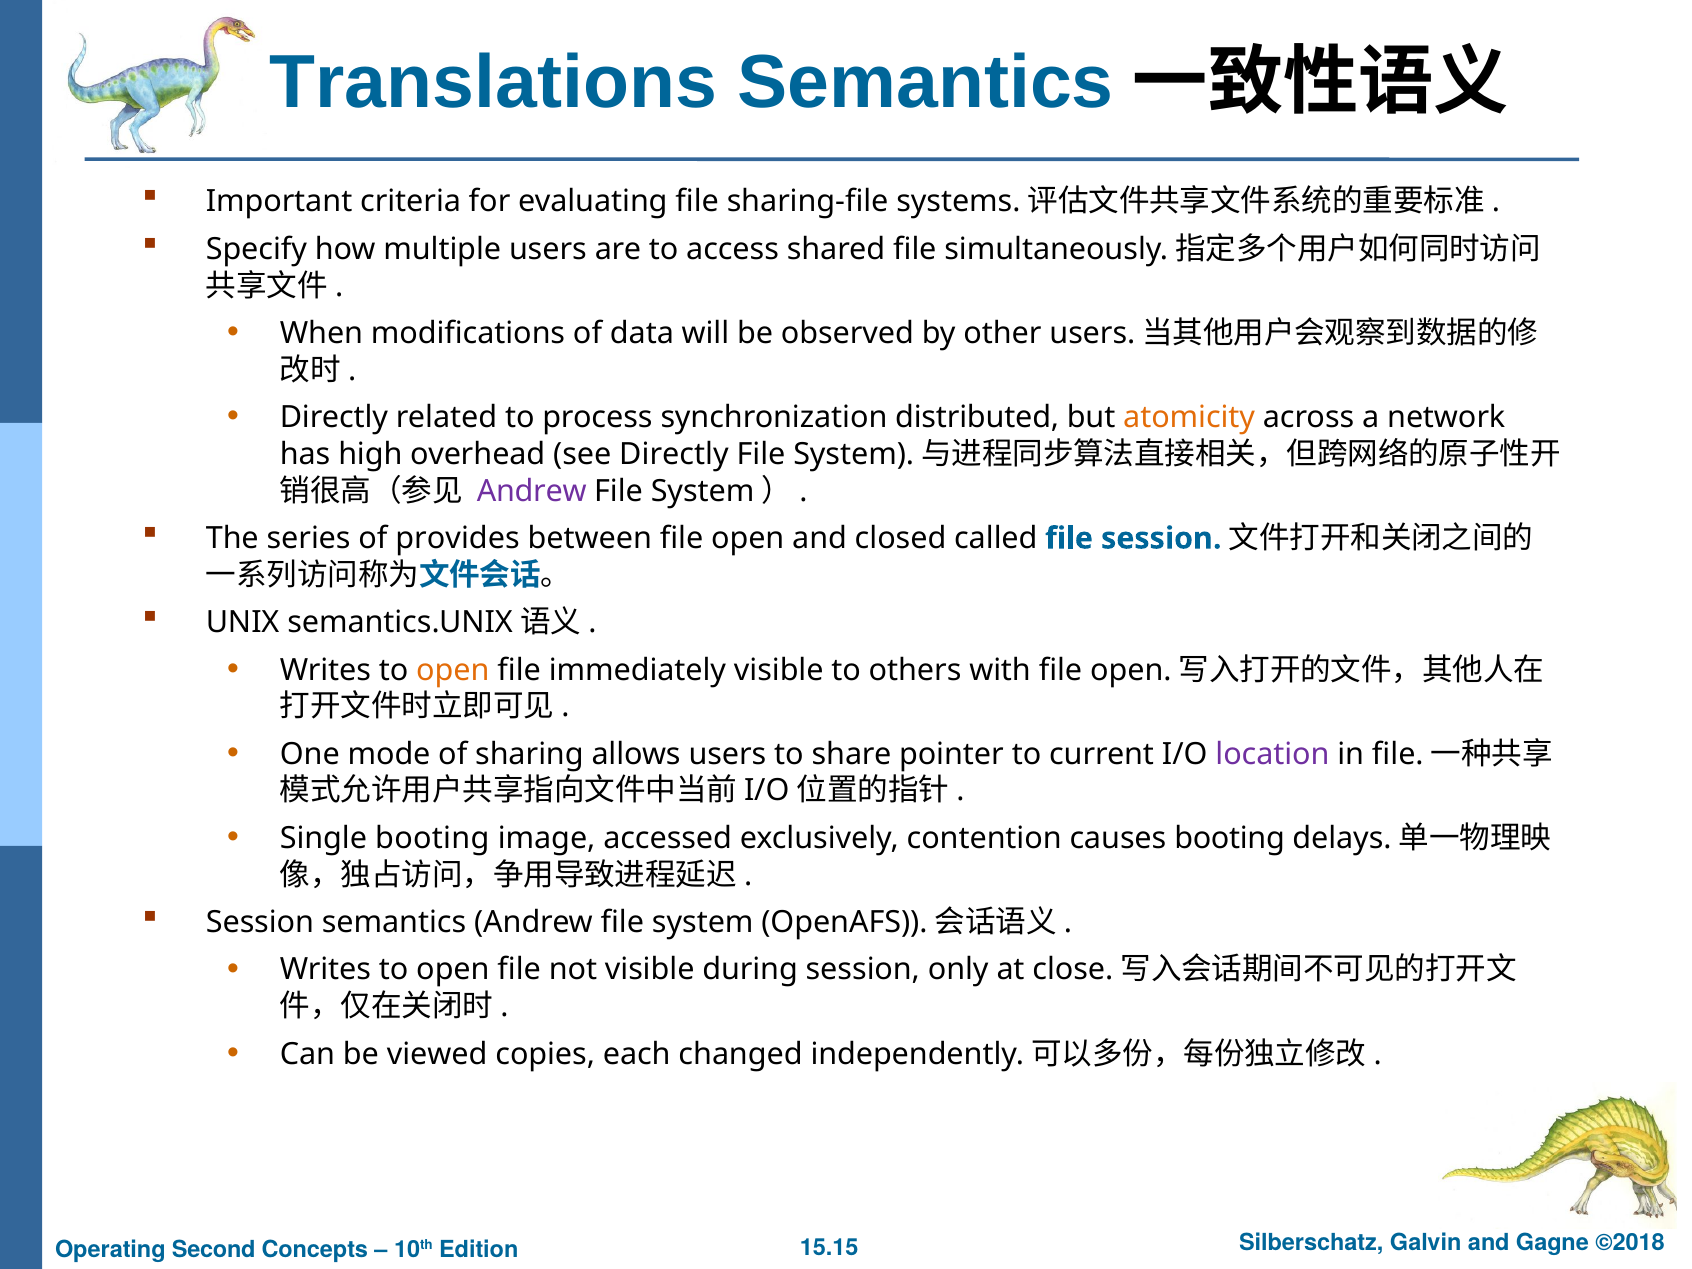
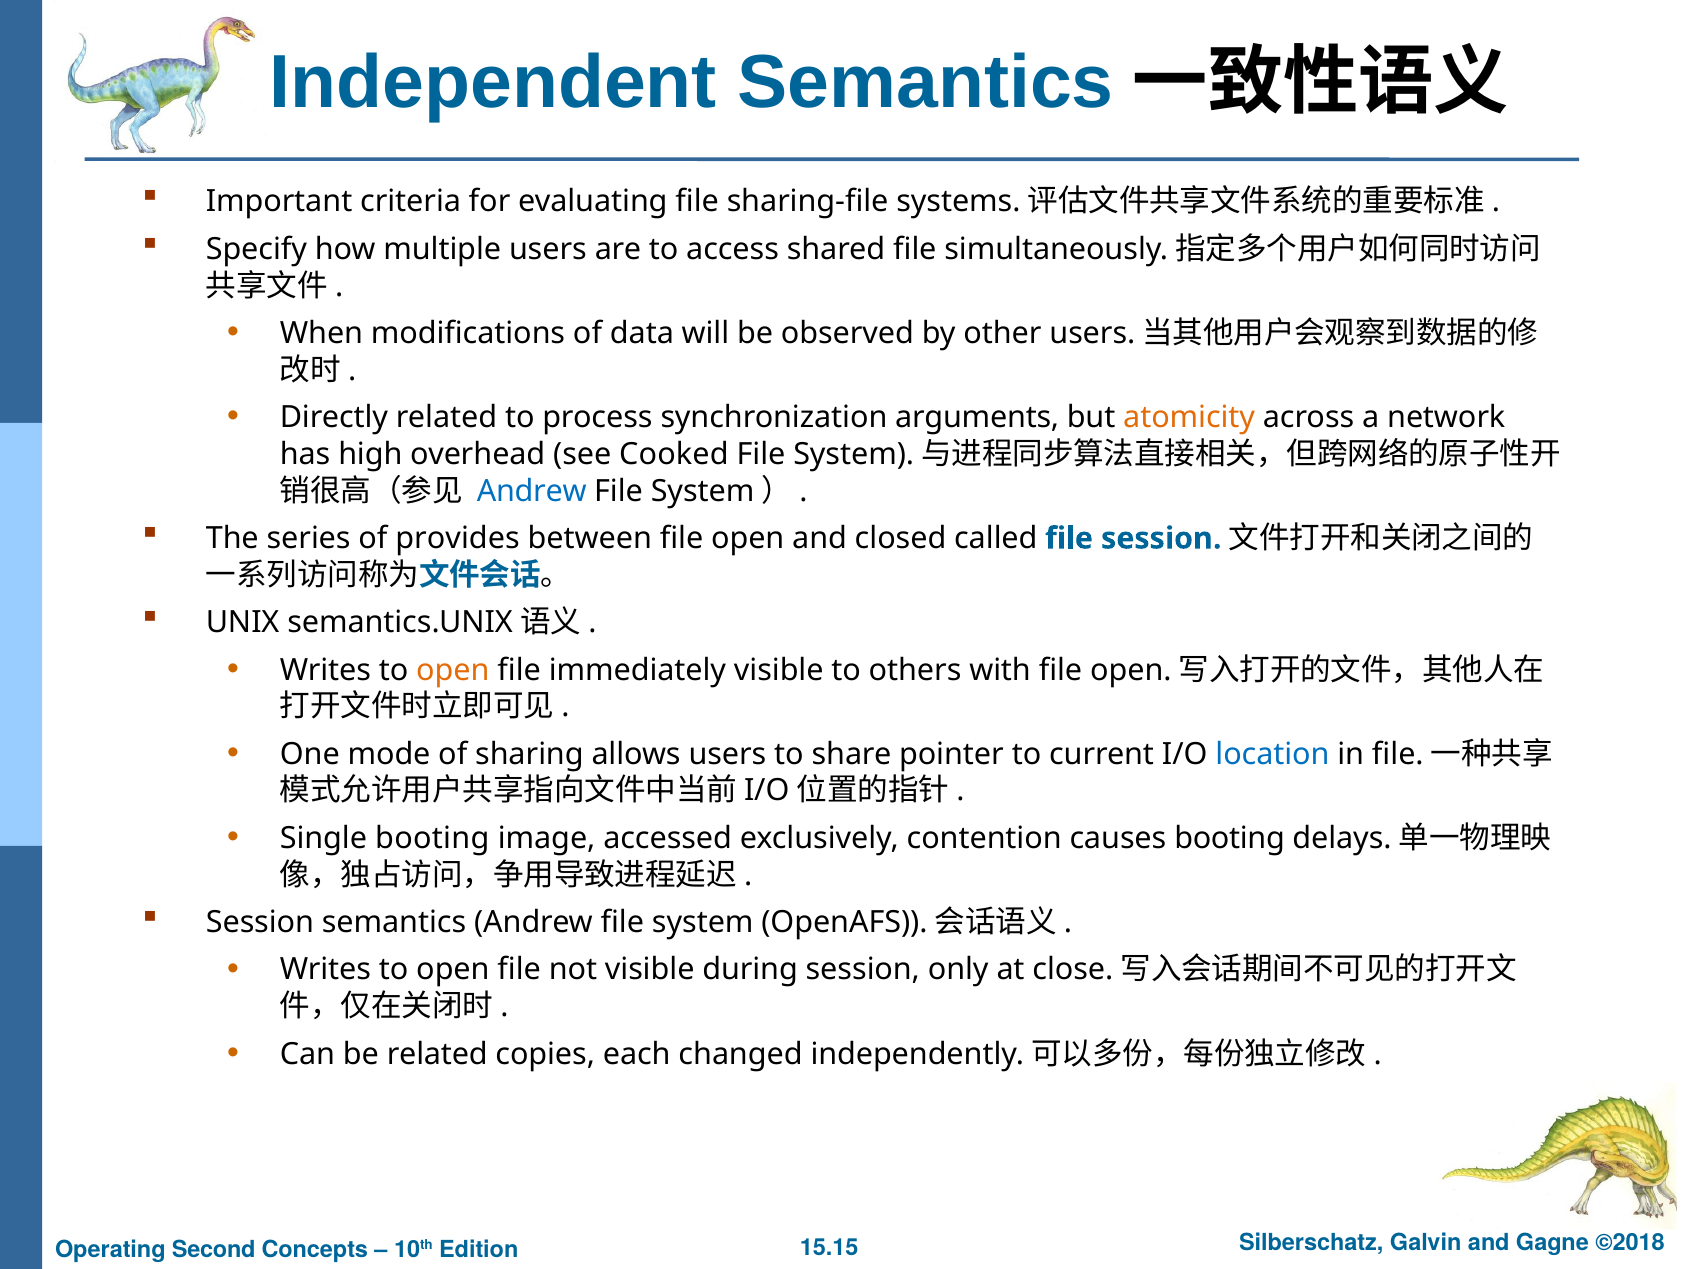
Translations: Translations -> Independent (493, 83)
distributed: distributed -> arguments (977, 418)
see Directly: Directly -> Cooked (674, 454)
Andrew colour: purple -> blue (532, 491)
location colour: purple -> blue (1272, 754)
be viewed: viewed -> related (437, 1054)
